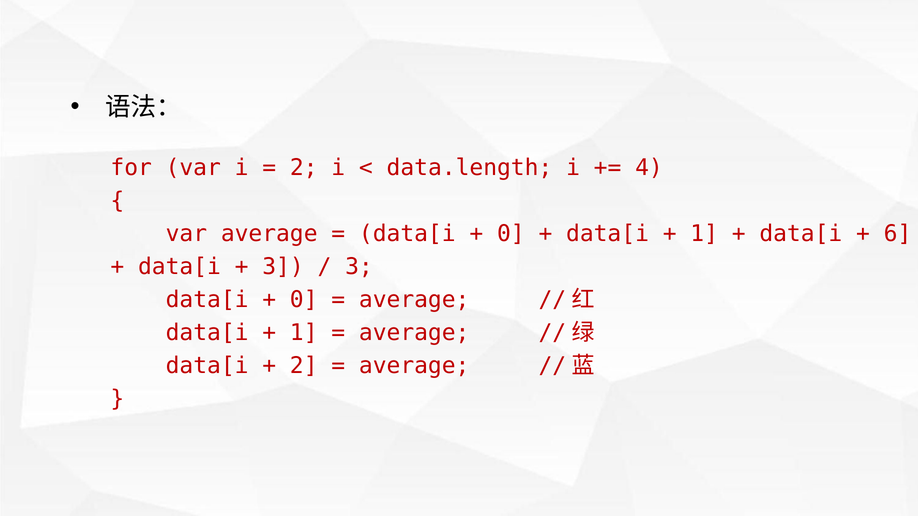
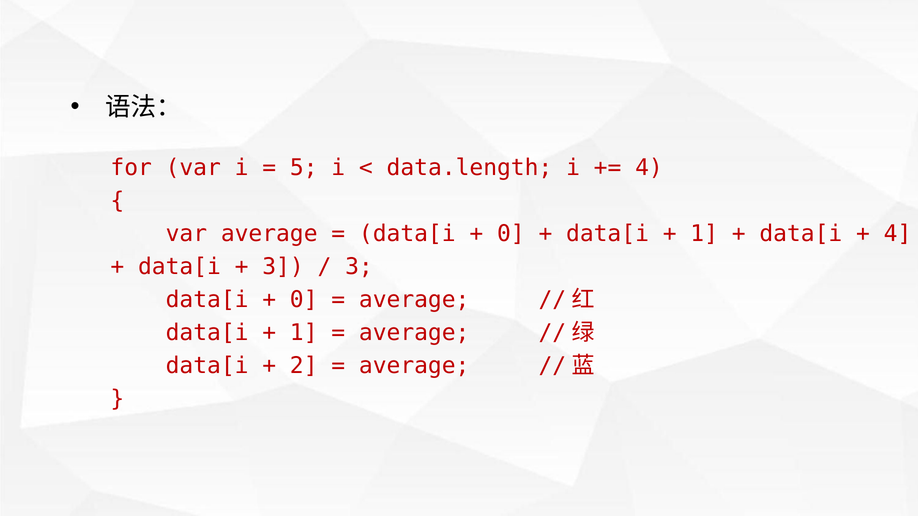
2: 2 -> 5 (304, 168)
6: 6 -> 4 (897, 234)
